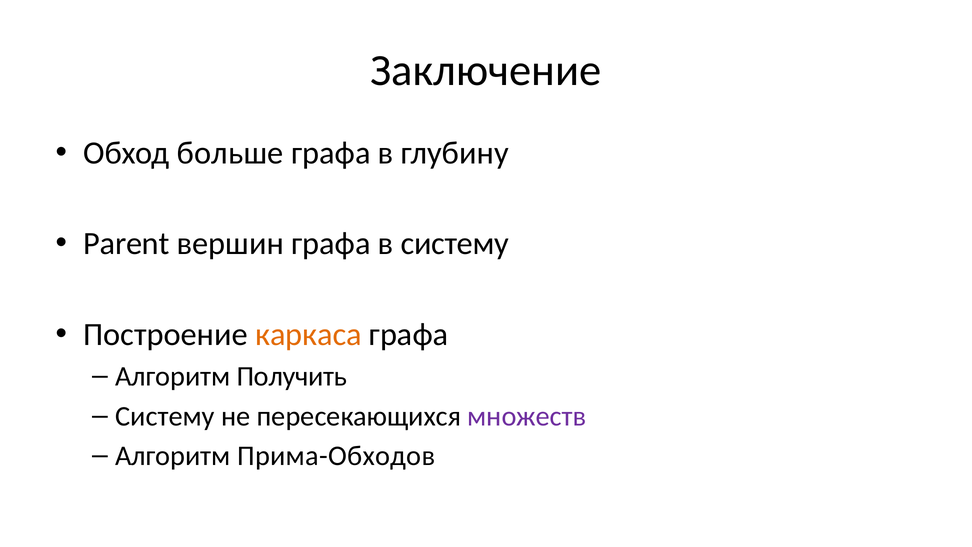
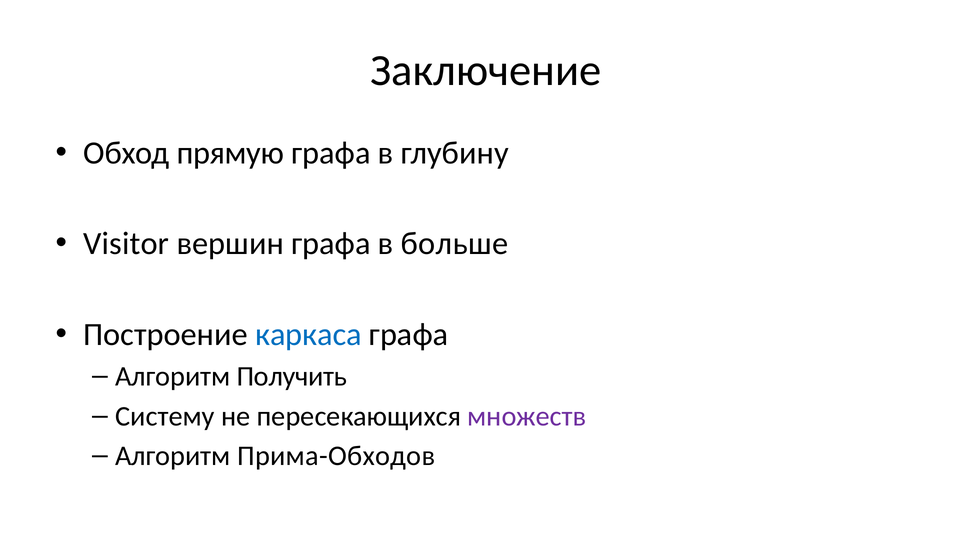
больше: больше -> прямую (230, 153)
Parent: Parent -> Visitor (126, 244)
в систему: систему -> больше (454, 244)
каркаса colour: orange -> blue (308, 334)
